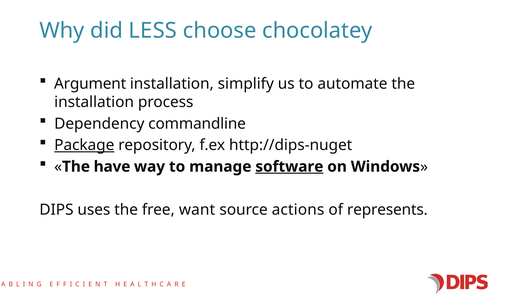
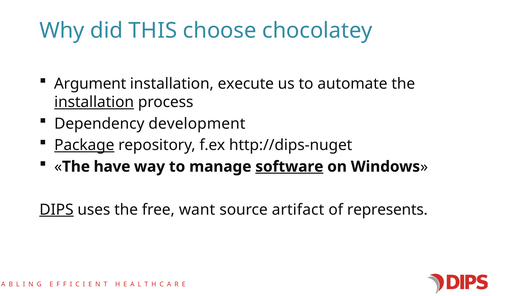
LESS: LESS -> THIS (153, 30)
simplify: simplify -> execute (246, 84)
installation underline: none -> present (94, 102)
commandline: commandline -> development (197, 124)
DIPS underline: none -> present (56, 210)
actions: actions -> artifact (298, 210)
